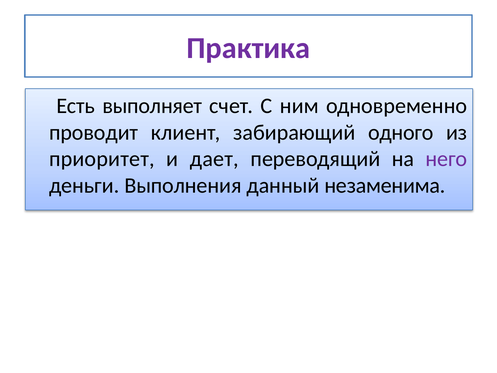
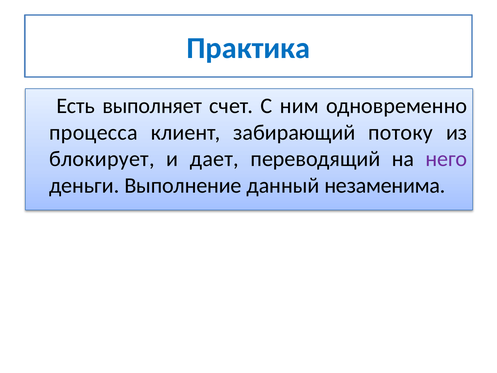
Практика colour: purple -> blue (248, 48)
проводит: проводит -> процесса (93, 132)
одного: одного -> потоку (401, 132)
приоритет: приоритет -> блокирует (102, 159)
Выполнения: Выполнения -> Выполнение (183, 185)
